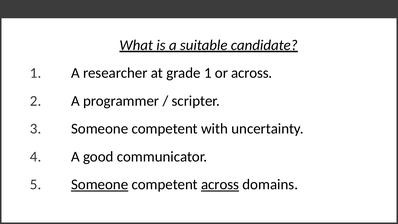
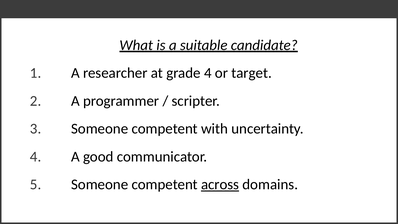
grade 1: 1 -> 4 (208, 73)
or across: across -> target (252, 73)
Someone underline: present -> none (100, 184)
